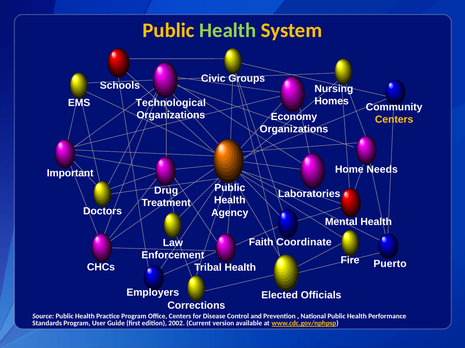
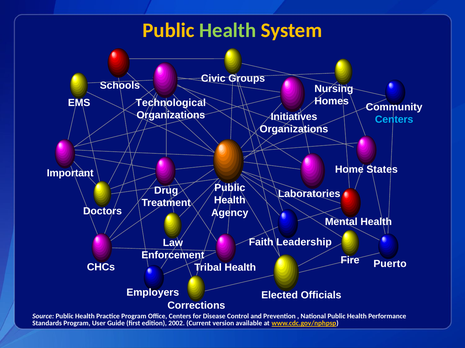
Economy: Economy -> Initiatives (294, 117)
Centers colour: yellow -> light blue (394, 120)
Needs: Needs -> States (382, 170)
Coordinate: Coordinate -> Leadership (304, 243)
